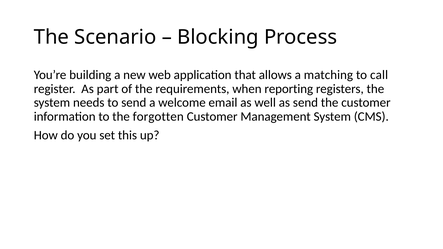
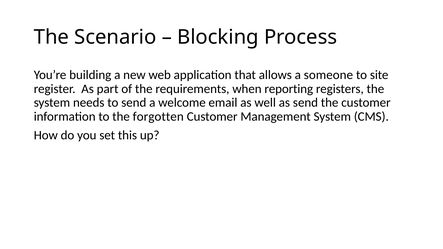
matching: matching -> someone (328, 75)
call: call -> site (379, 75)
